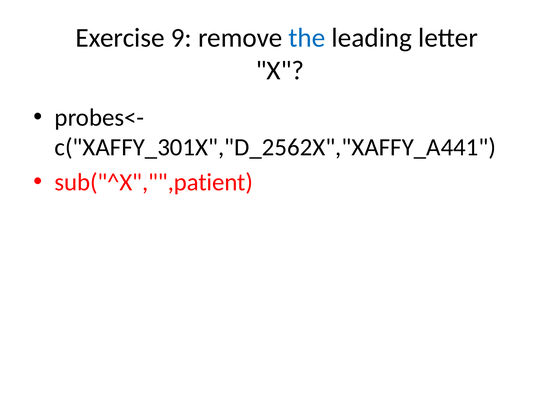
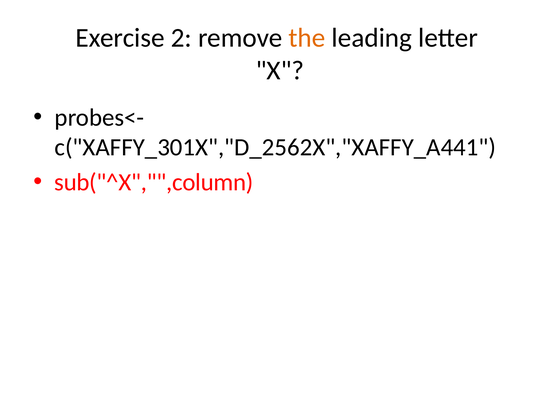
9: 9 -> 2 (181, 38)
the colour: blue -> orange (307, 38)
sub("^X","",patient: sub("^X","",patient -> sub("^X","",column (154, 182)
